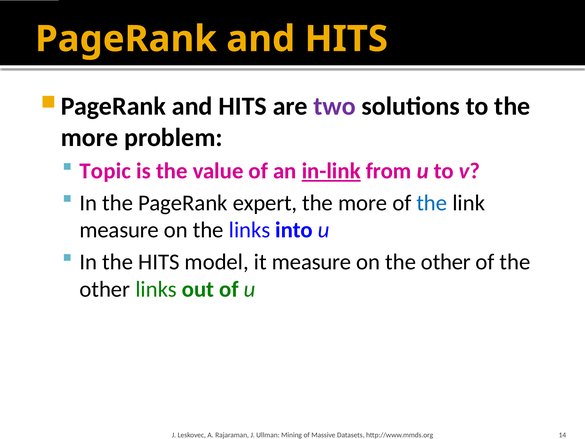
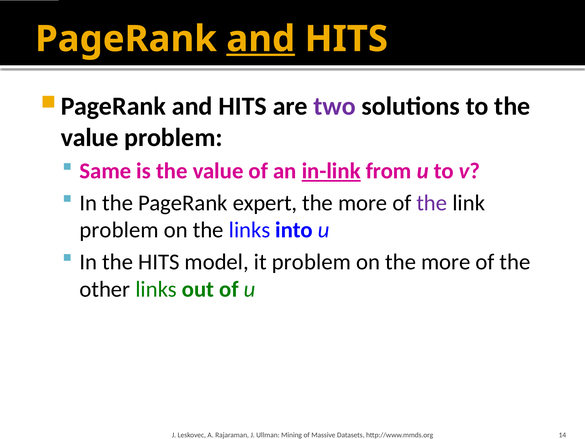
and underline: none -> present (261, 39)
more: more -> value (90, 137)
Topic: Topic -> Same (105, 171)
the colour: blue -> purple (432, 203)
measure: measure -> problem (119, 230)
it measure: measure -> problem (311, 262)
on the other: other -> more (446, 262)
